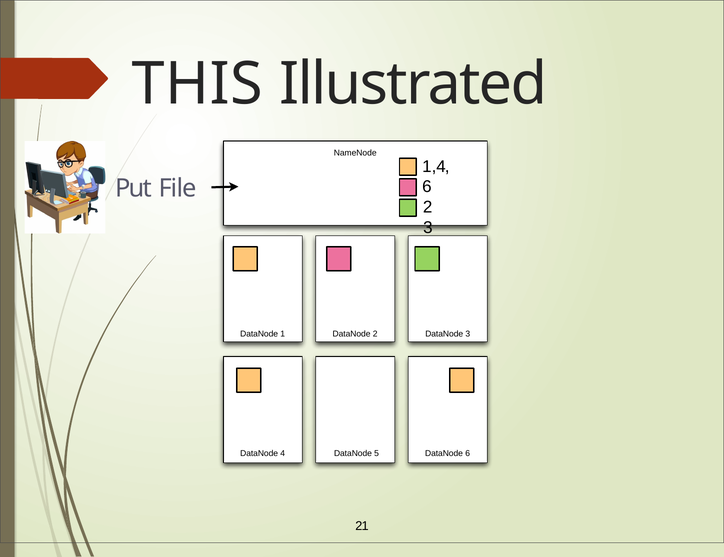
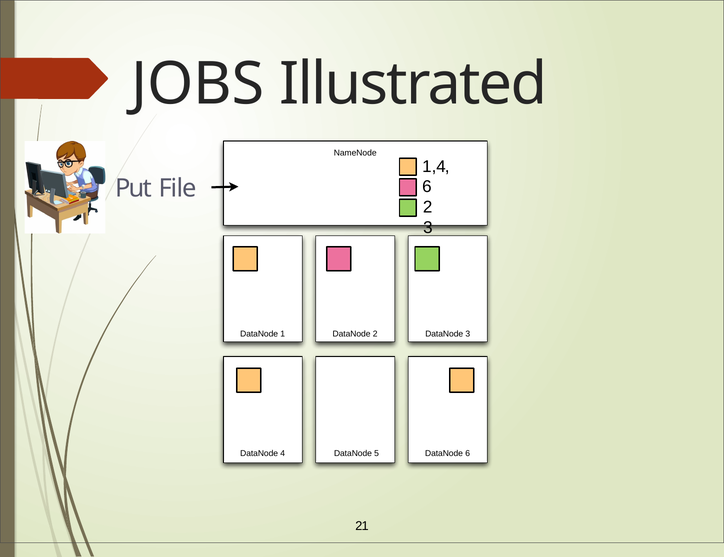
THIS: THIS -> JOBS (198, 84)
